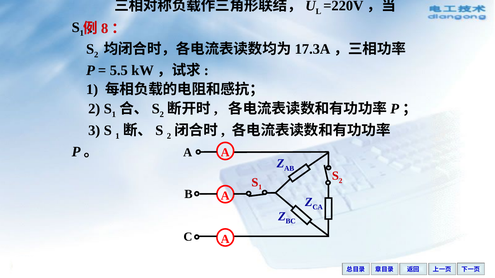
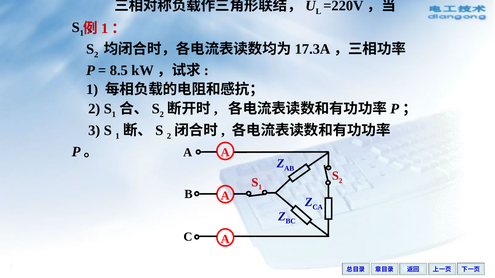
8: 8 -> 1 (105, 28)
5.5: 5.5 -> 8.5 (119, 71)
